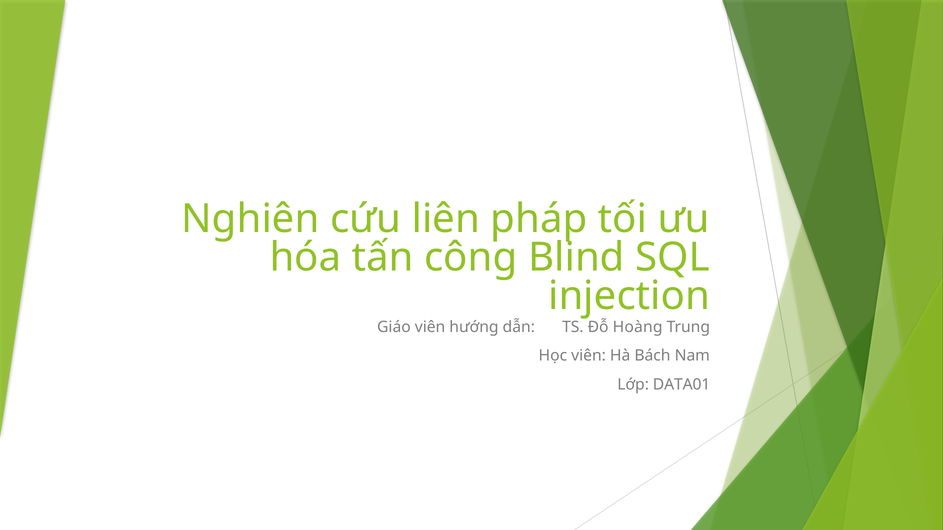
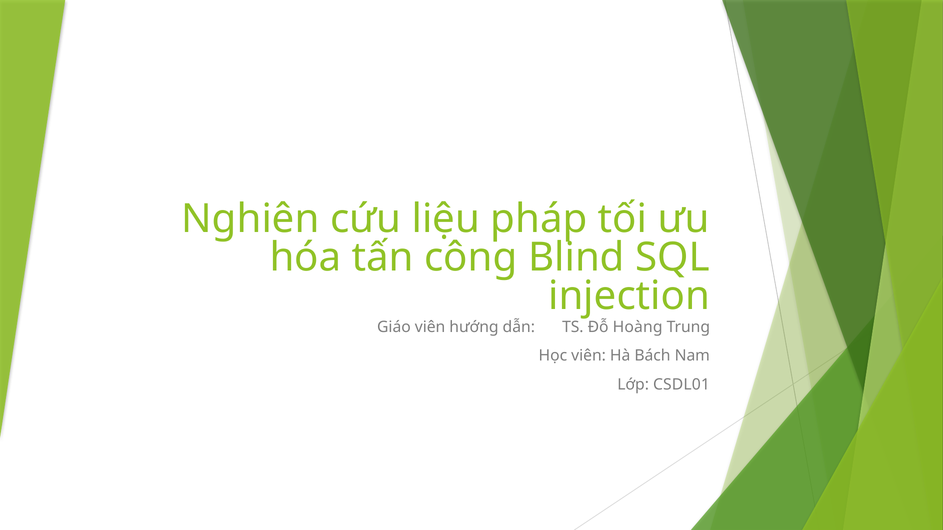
liên: liên -> liệu (446, 219)
DATA01: DATA01 -> CSDL01 (681, 385)
